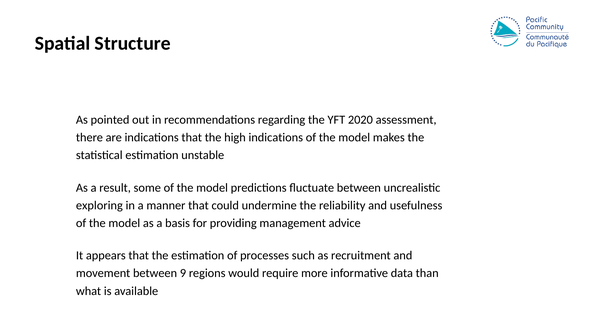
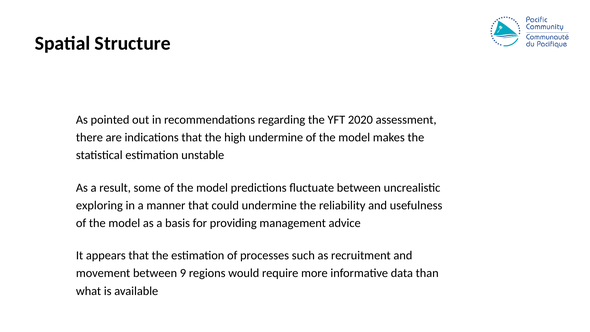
high indications: indications -> undermine (276, 137)
